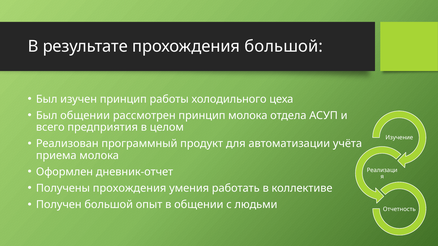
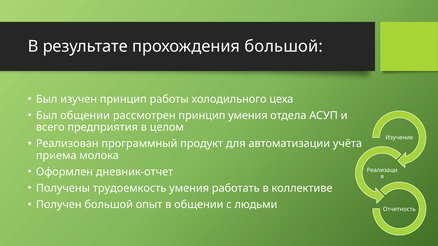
принцип молока: молока -> умения (248, 116)
Получены прохождения: прохождения -> трудоемкость (130, 188)
